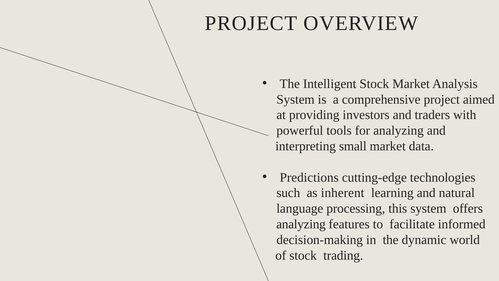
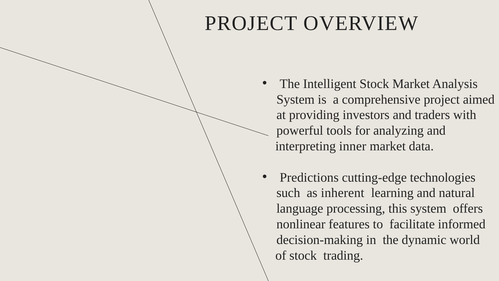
small: small -> inner (353, 146)
analyzing: analyzing -> nonlinear (301, 224)
